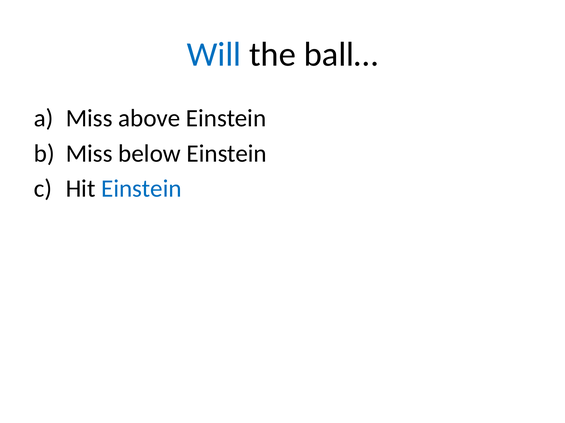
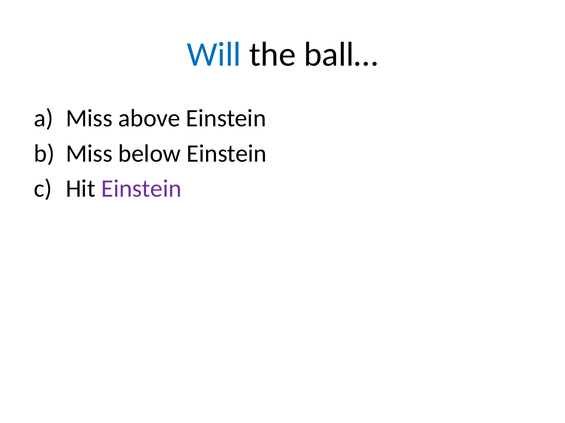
Einstein colour: blue -> purple (141, 189)
